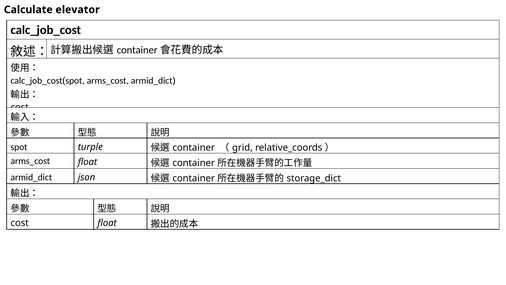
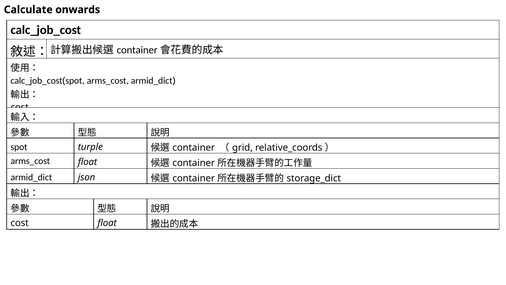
elevator: elevator -> onwards (78, 10)
